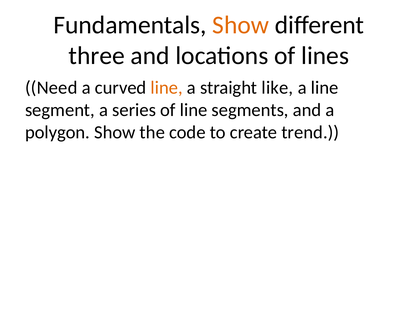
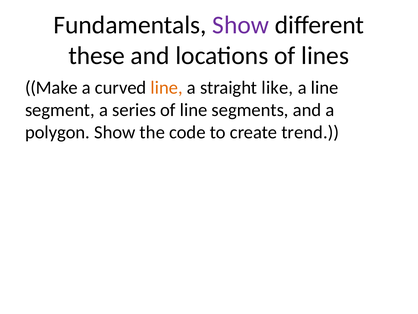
Show colour: orange -> purple (241, 25)
three: three -> these (97, 56)
Need: Need -> Make (51, 88)
